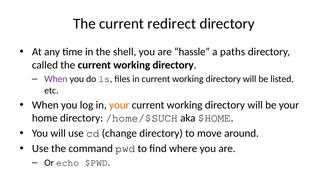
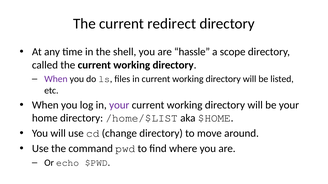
paths: paths -> scope (233, 52)
your colour: orange -> purple (119, 105)
/home/$SUCH: /home/$SUCH -> /home/$LIST (142, 118)
